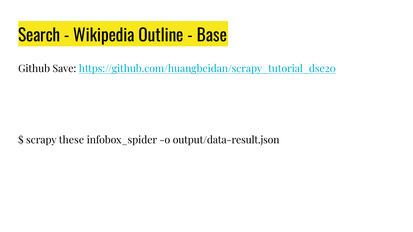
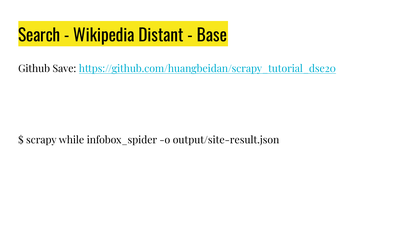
Outline: Outline -> Distant (161, 36)
these: these -> while (72, 140)
output/data-result.json: output/data-result.json -> output/site-result.json (226, 140)
